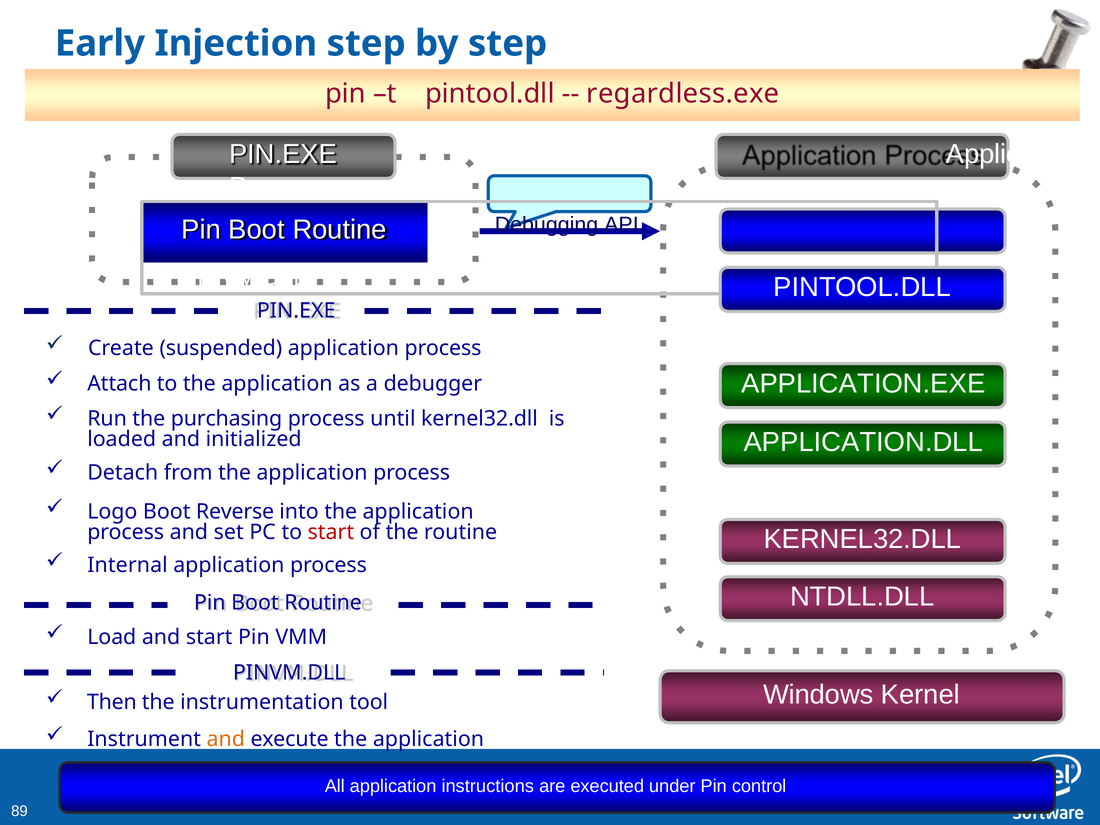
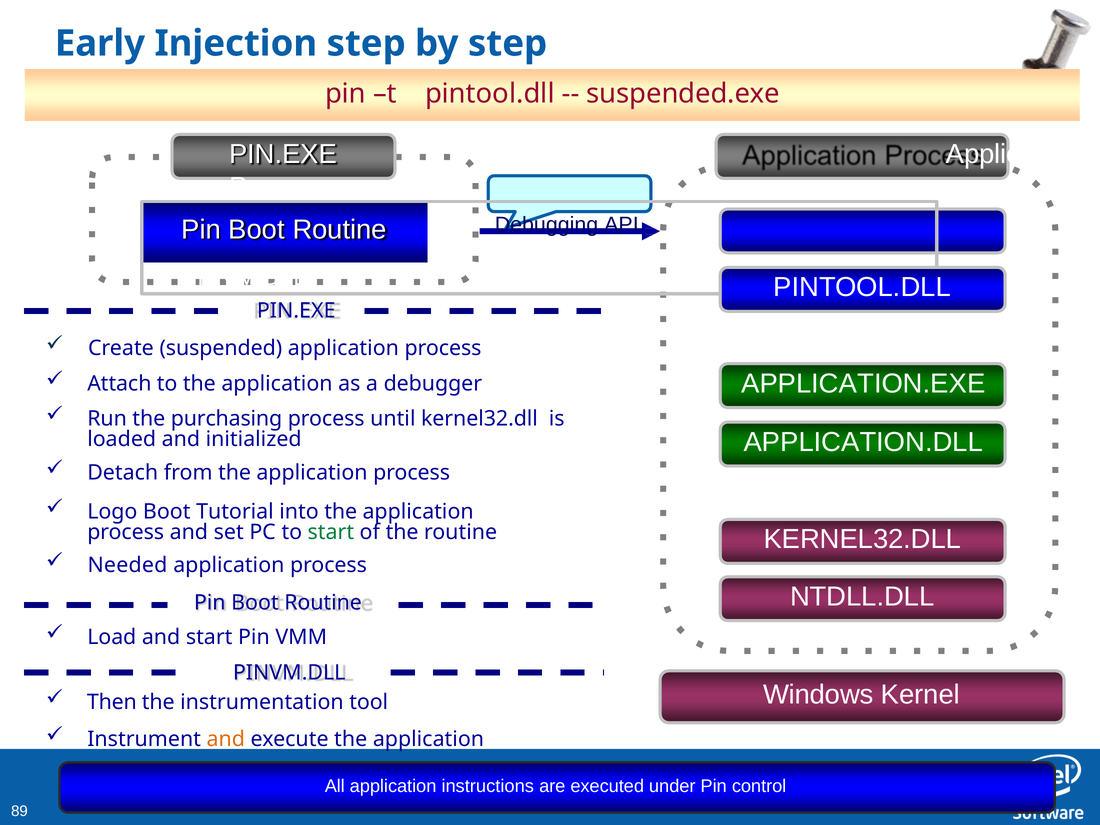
regardless.exe: regardless.exe -> suspended.exe (683, 94)
Reverse: Reverse -> Tutorial (235, 512)
start colour: red -> green (331, 532)
Internal: Internal -> Needed (127, 565)
